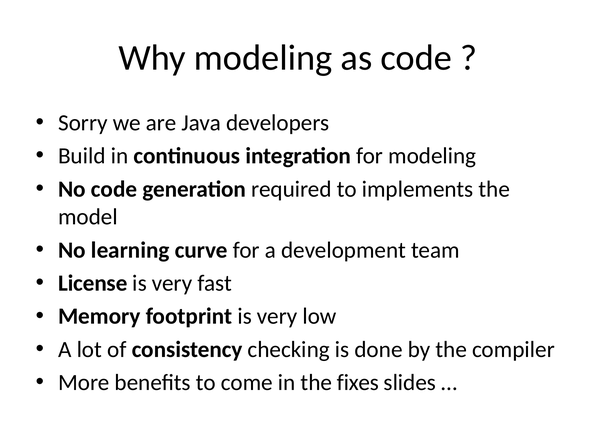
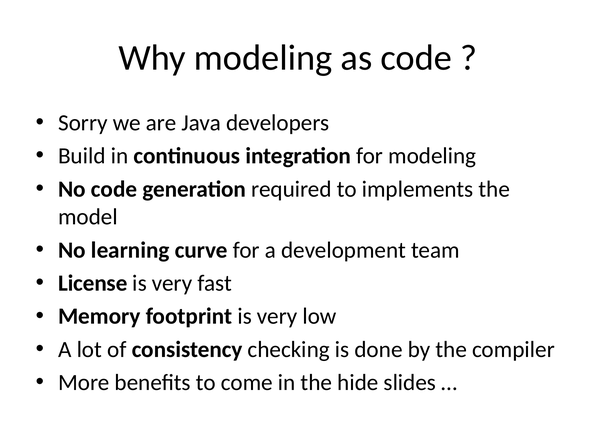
fixes: fixes -> hide (358, 383)
